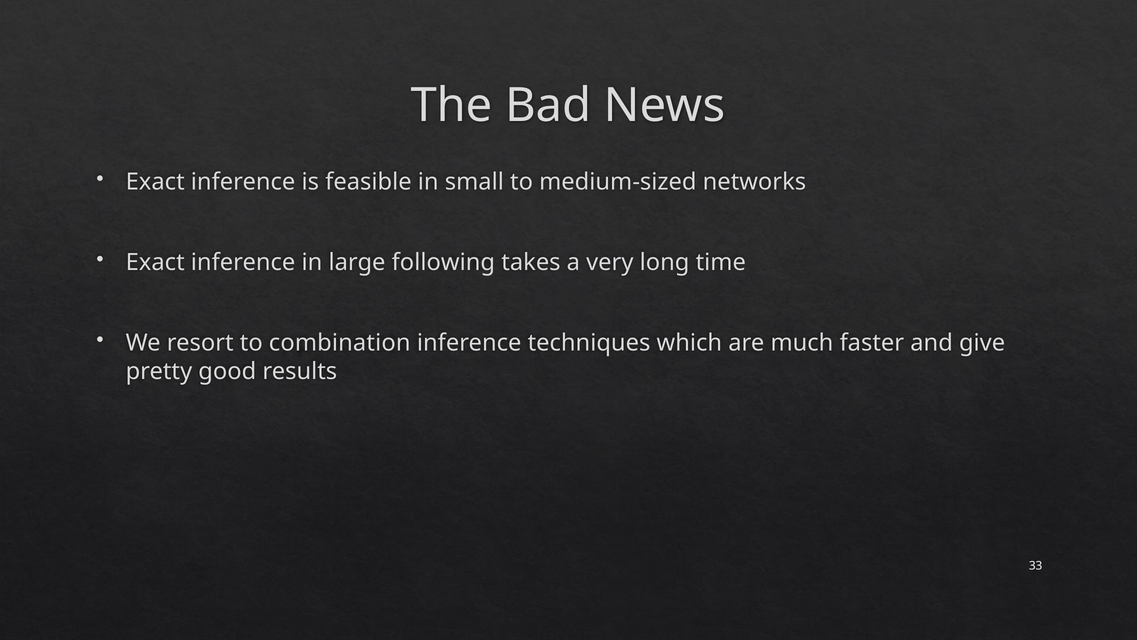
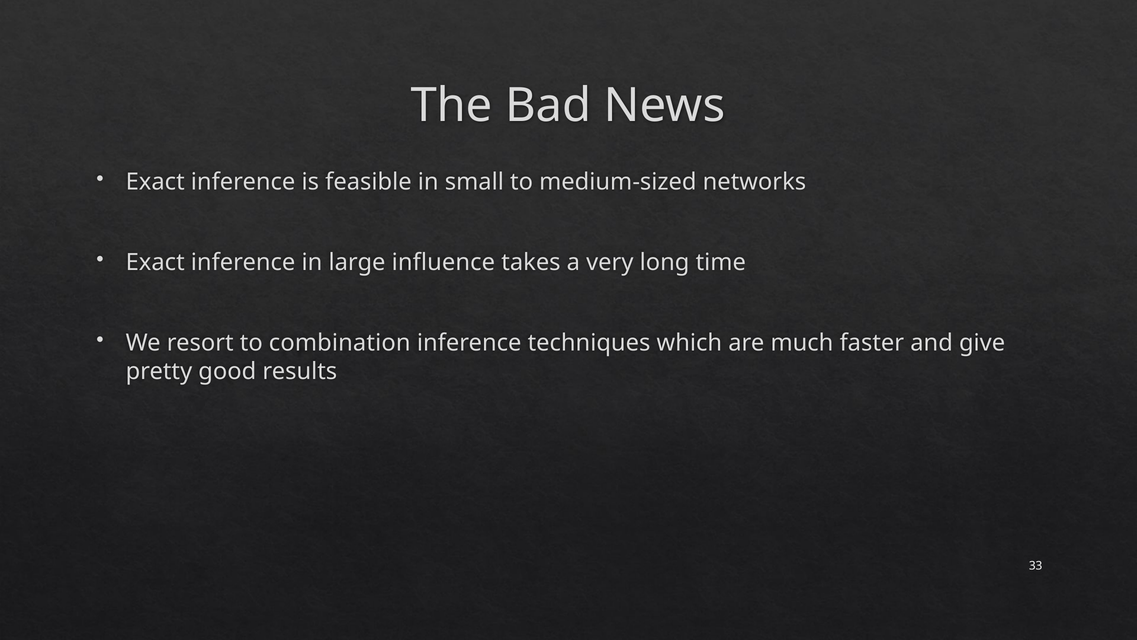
following: following -> influence (443, 262)
